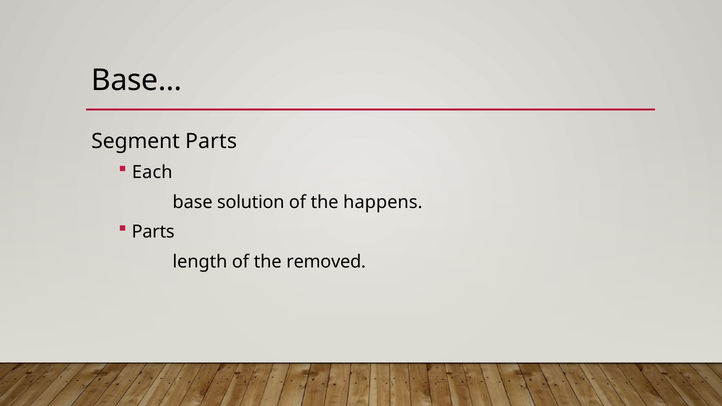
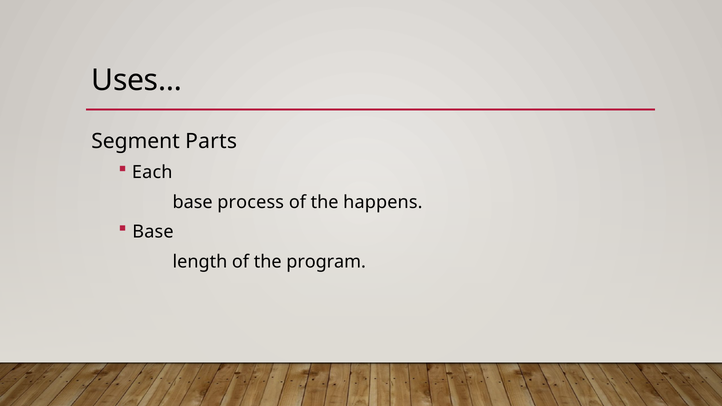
Base…: Base… -> Uses… (137, 80)
solution: solution -> process (251, 202)
Parts: Parts -> Base (153, 232)
removed: removed -> program (326, 262)
